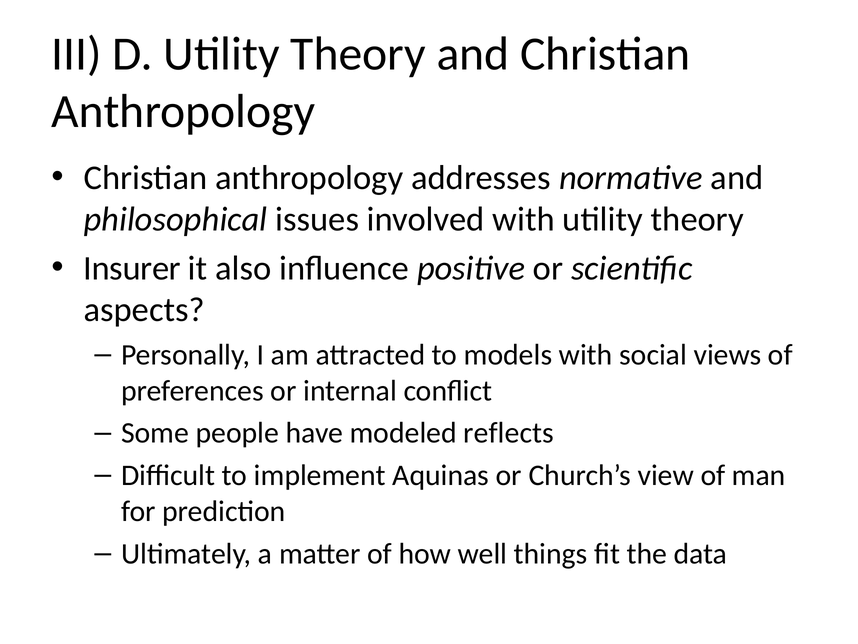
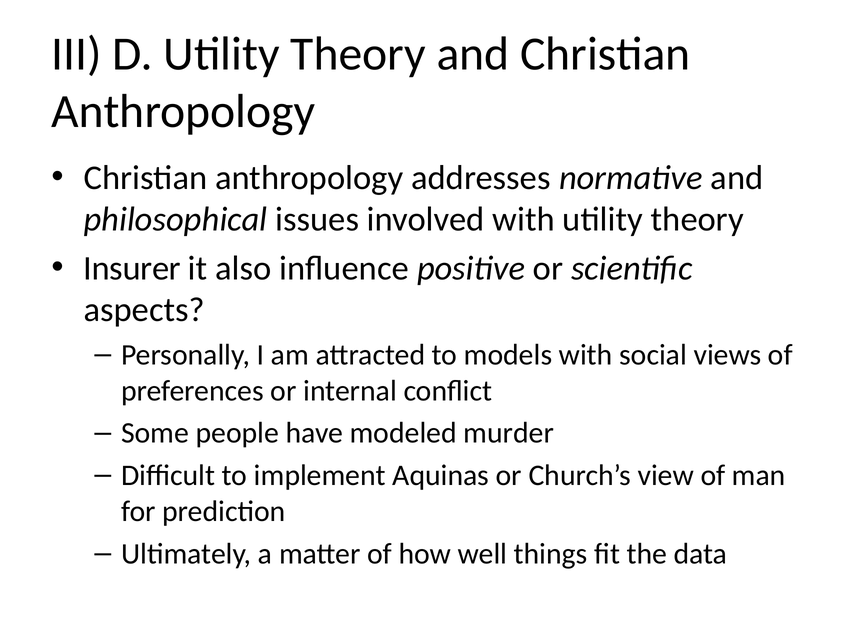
reflects: reflects -> murder (509, 433)
